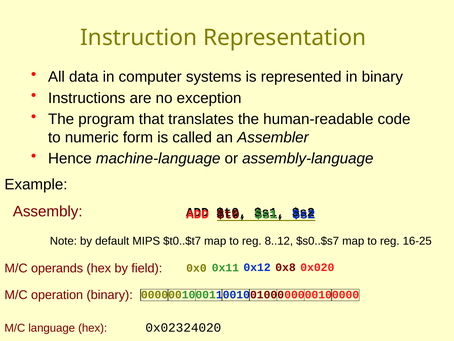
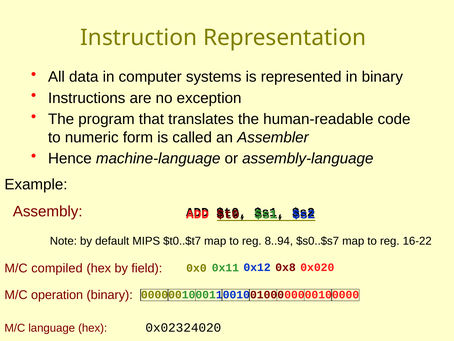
8..12: 8..12 -> 8..94 (279, 241)
16-25: 16-25 -> 16-22 (417, 241)
operands: operands -> compiled (57, 268)
